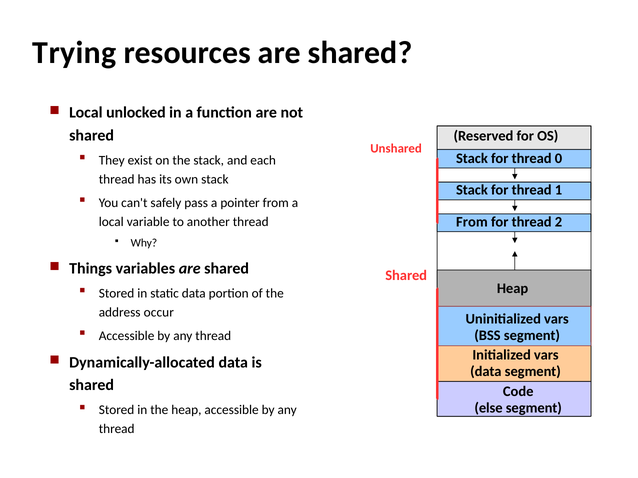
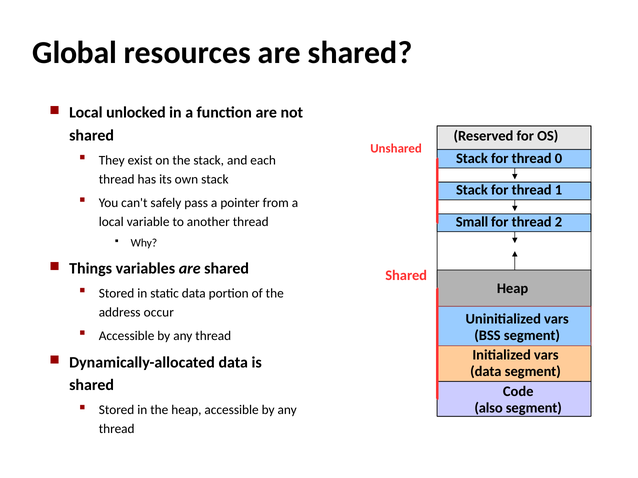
Trying: Trying -> Global (75, 53)
From: From -> Small (472, 222)
else: else -> also (489, 408)
